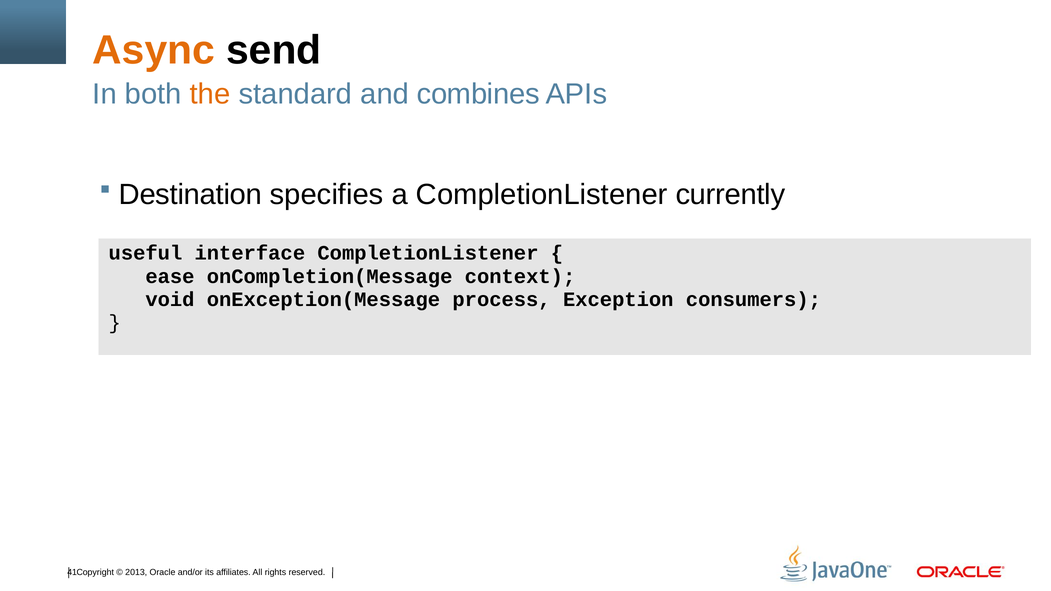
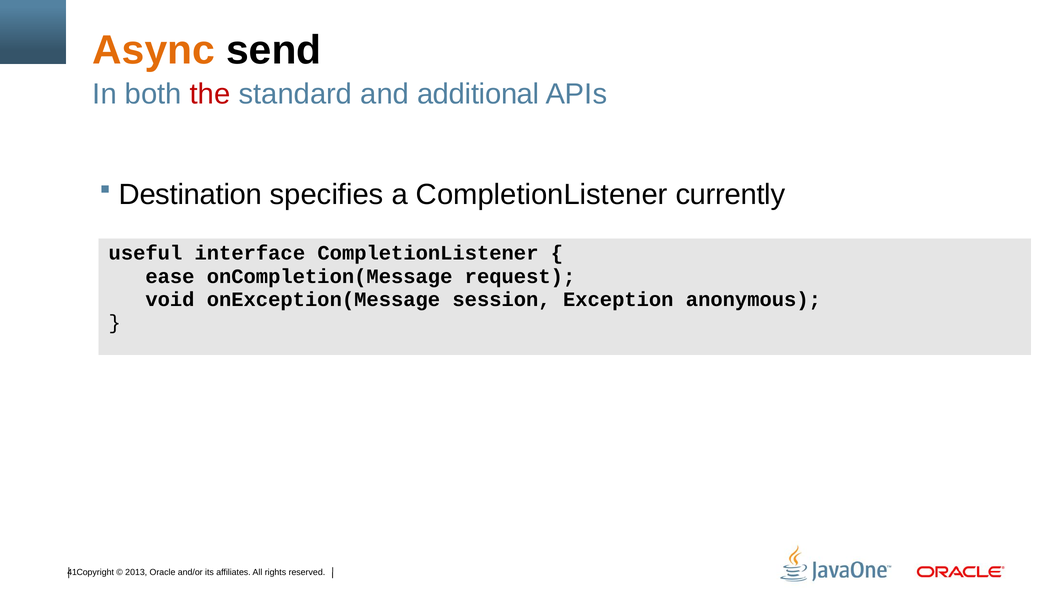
the colour: orange -> red (210, 94)
combines: combines -> additional (478, 94)
context: context -> request (520, 276)
process: process -> session (502, 300)
consumers: consumers -> anonymous (753, 300)
